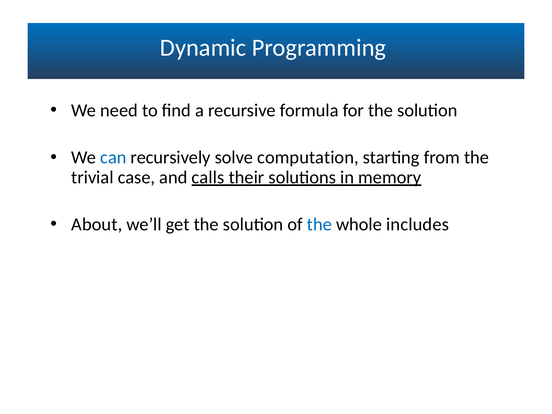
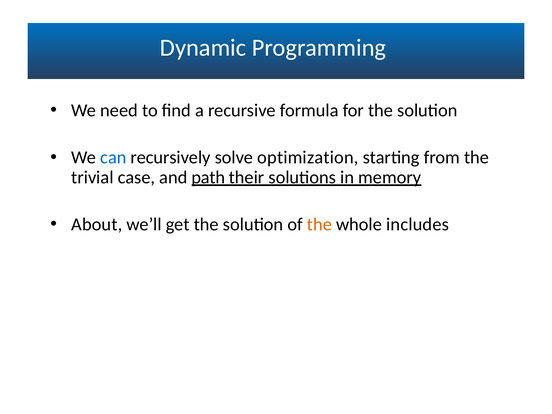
computation: computation -> optimization (308, 157)
calls: calls -> path (208, 177)
the colour: blue -> orange (319, 224)
